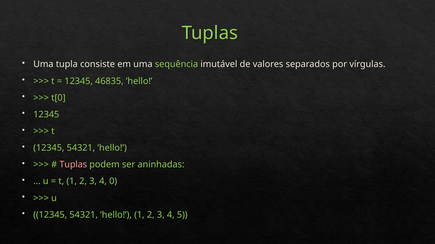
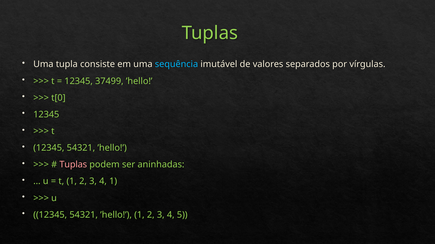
sequência colour: light green -> light blue (176, 65)
46835: 46835 -> 37499 (109, 81)
4 0: 0 -> 1 (113, 182)
